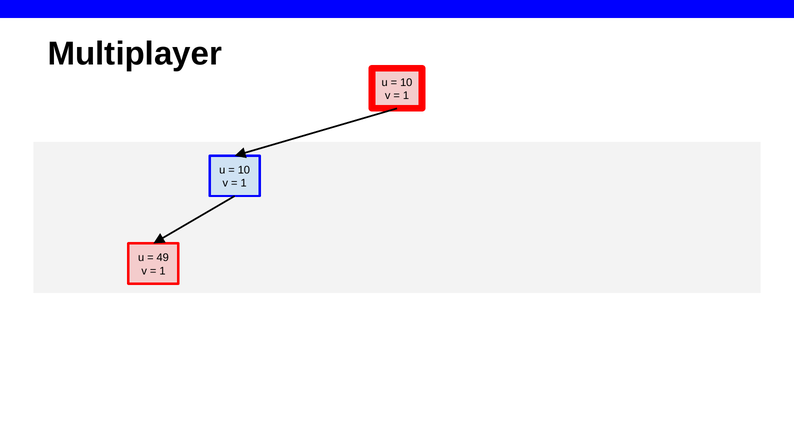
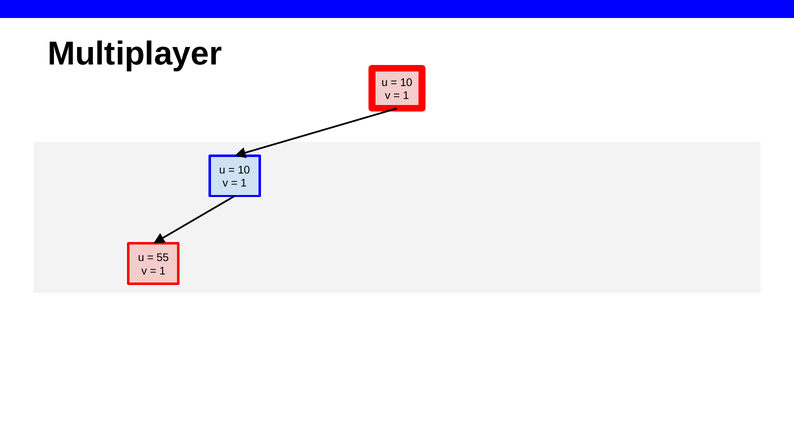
49: 49 -> 55 (163, 257)
